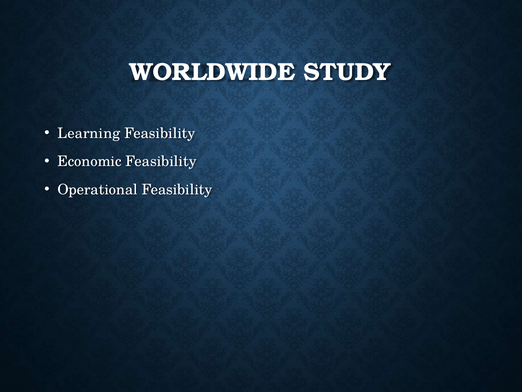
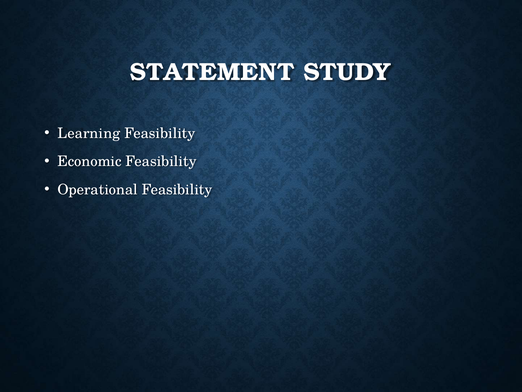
WORLDWIDE: WORLDWIDE -> STATEMENT (212, 72)
